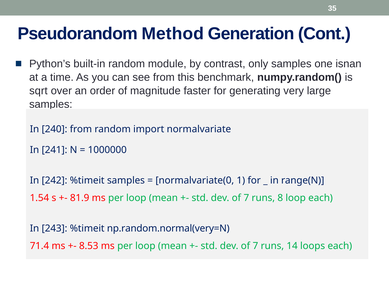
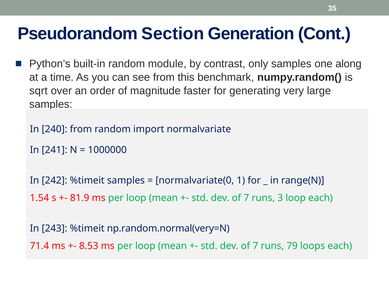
Method: Method -> Section (173, 34)
isnan: isnan -> along (349, 64)
8: 8 -> 3 (280, 198)
14: 14 -> 79 (292, 246)
